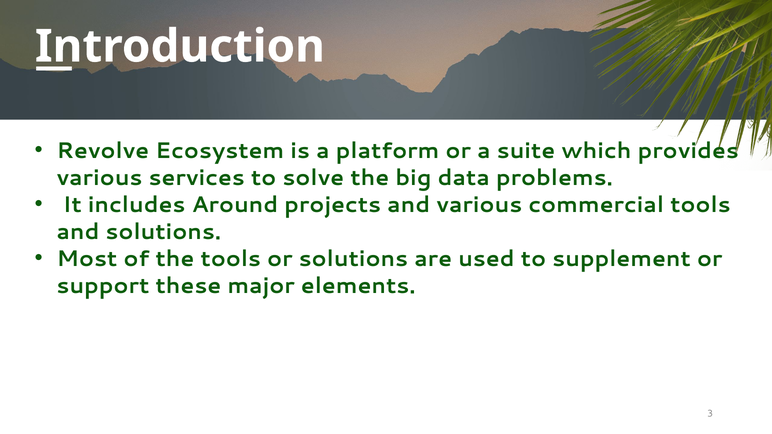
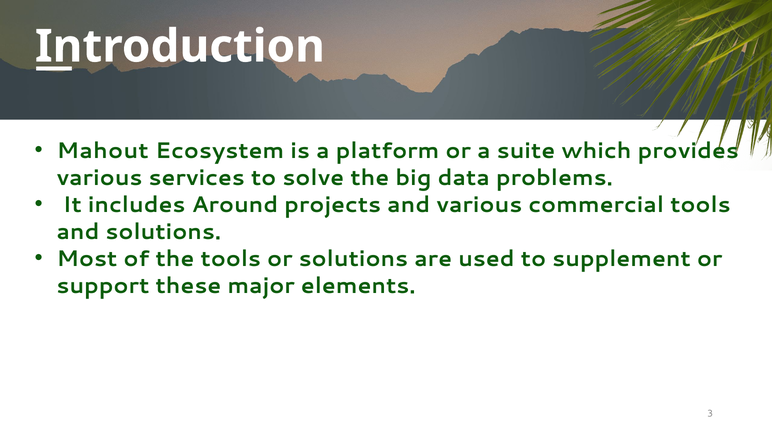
Revolve: Revolve -> Mahout (103, 151)
